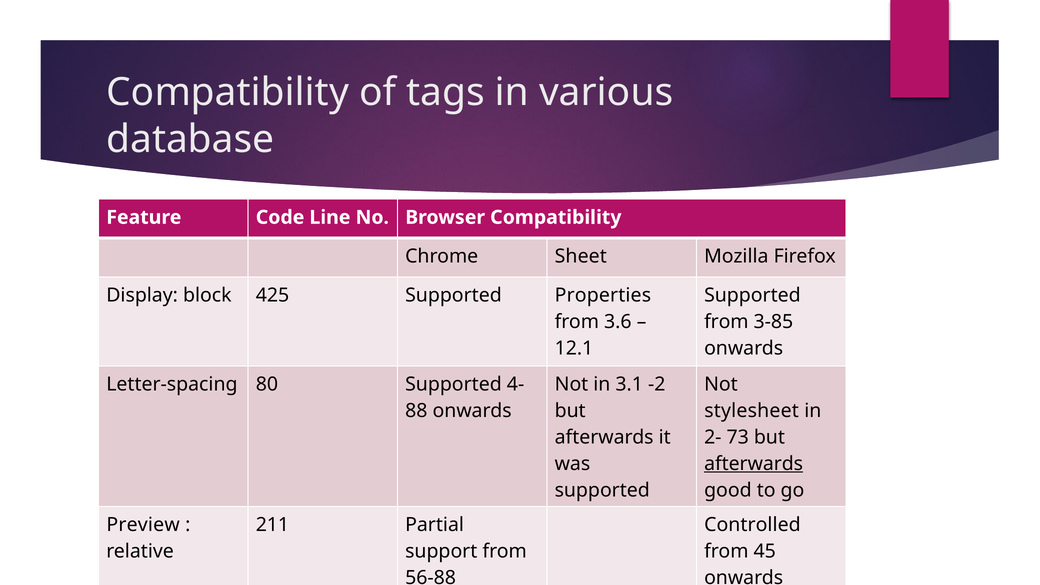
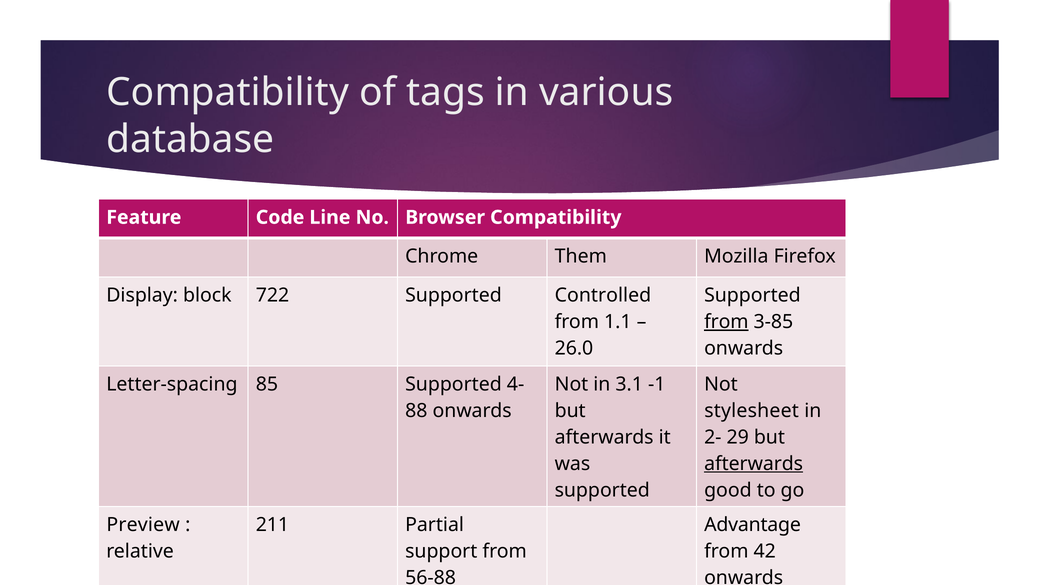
Sheet: Sheet -> Them (581, 256)
425: 425 -> 722 (272, 295)
Properties: Properties -> Controlled (603, 295)
3.6: 3.6 -> 1.1 (618, 322)
from underline: none -> present (726, 322)
12.1: 12.1 -> 26.0 (574, 348)
80: 80 -> 85 (267, 384)
-2: -2 -> -1 (657, 384)
73: 73 -> 29 (738, 437)
Controlled: Controlled -> Advantage (753, 525)
45: 45 -> 42 (765, 551)
